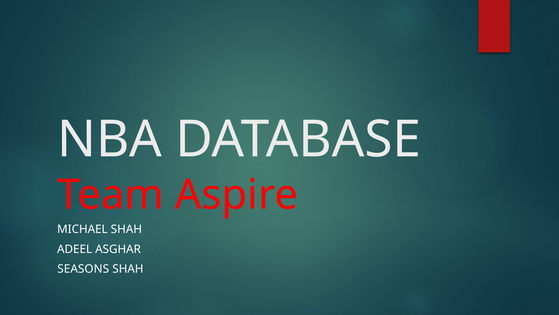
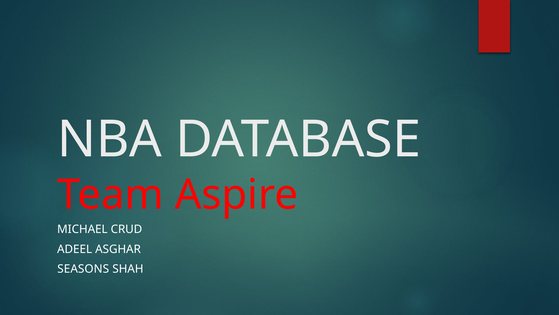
MICHAEL SHAH: SHAH -> CRUD (126, 229)
